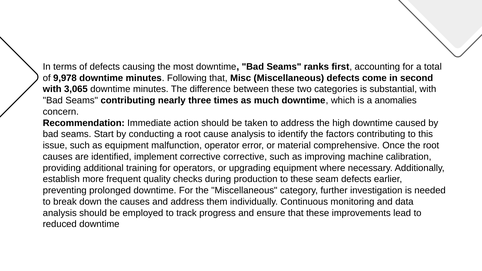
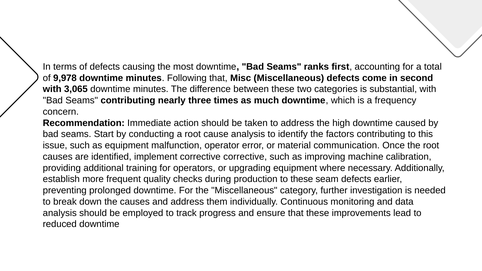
anomalies: anomalies -> frequency (396, 101)
comprehensive: comprehensive -> communication (347, 146)
